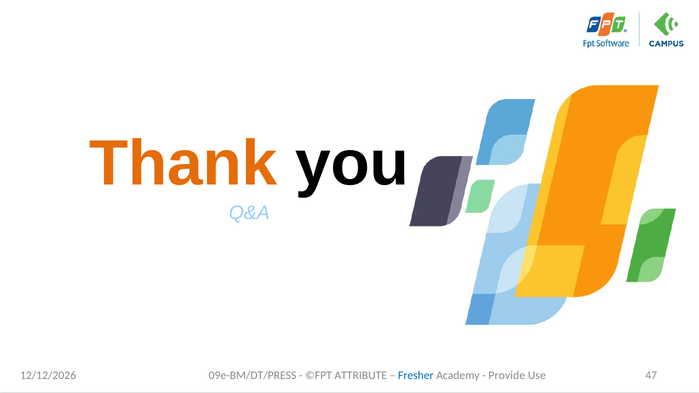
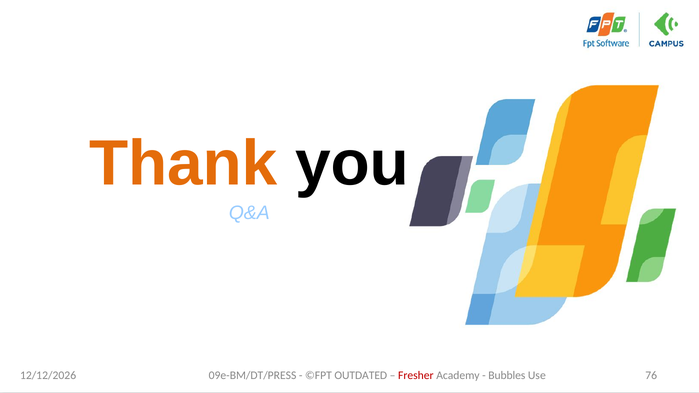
ATTRIBUTE: ATTRIBUTE -> OUTDATED (361, 376)
Fresher colour: blue -> red (416, 376)
Provide: Provide -> Bubbles (507, 376)
47: 47 -> 76 (651, 376)
